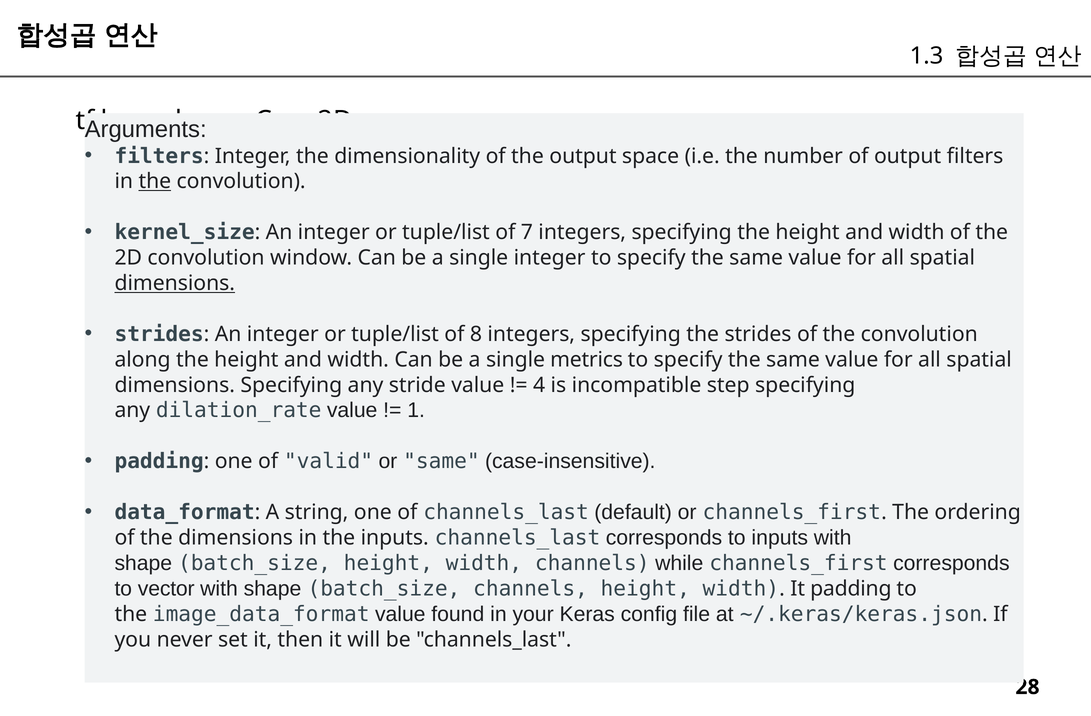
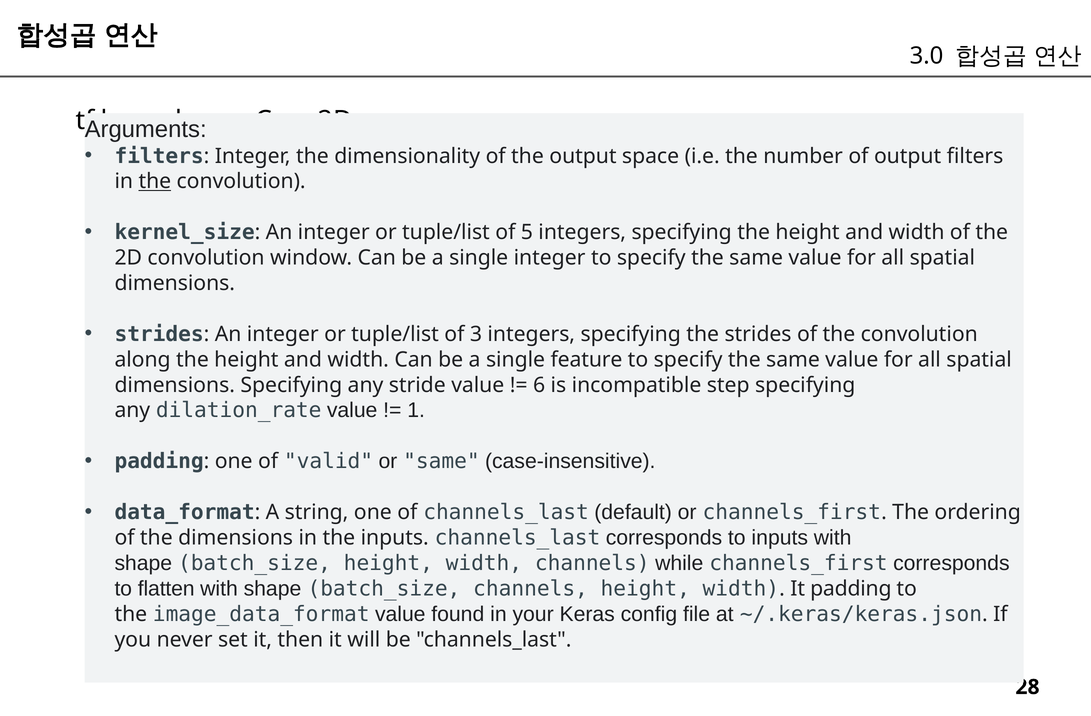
1.3: 1.3 -> 3.0 (926, 56)
7: 7 -> 5 (527, 233)
dimensions underline: present -> none (175, 284)
8: 8 -> 3 (476, 334)
metrics: metrics -> feature (587, 360)
4: 4 -> 6 (539, 385)
vector: vector -> flatten (166, 589)
